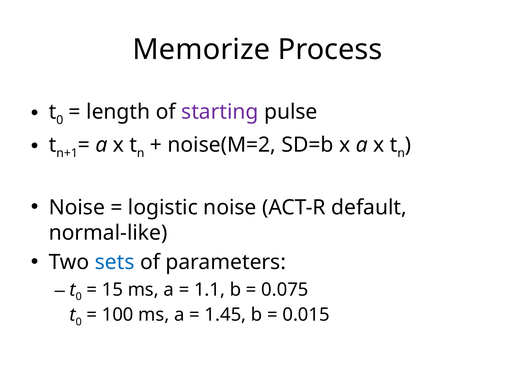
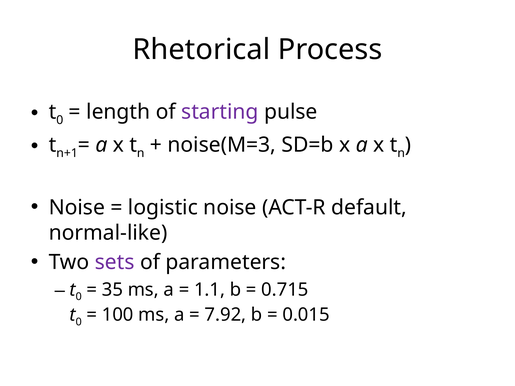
Memorize: Memorize -> Rhetorical (201, 50)
noise(M=2: noise(M=2 -> noise(M=3 (222, 145)
sets colour: blue -> purple (115, 263)
15: 15 -> 35 (112, 290)
0.075: 0.075 -> 0.715 (285, 290)
1.45: 1.45 -> 7.92 (225, 315)
